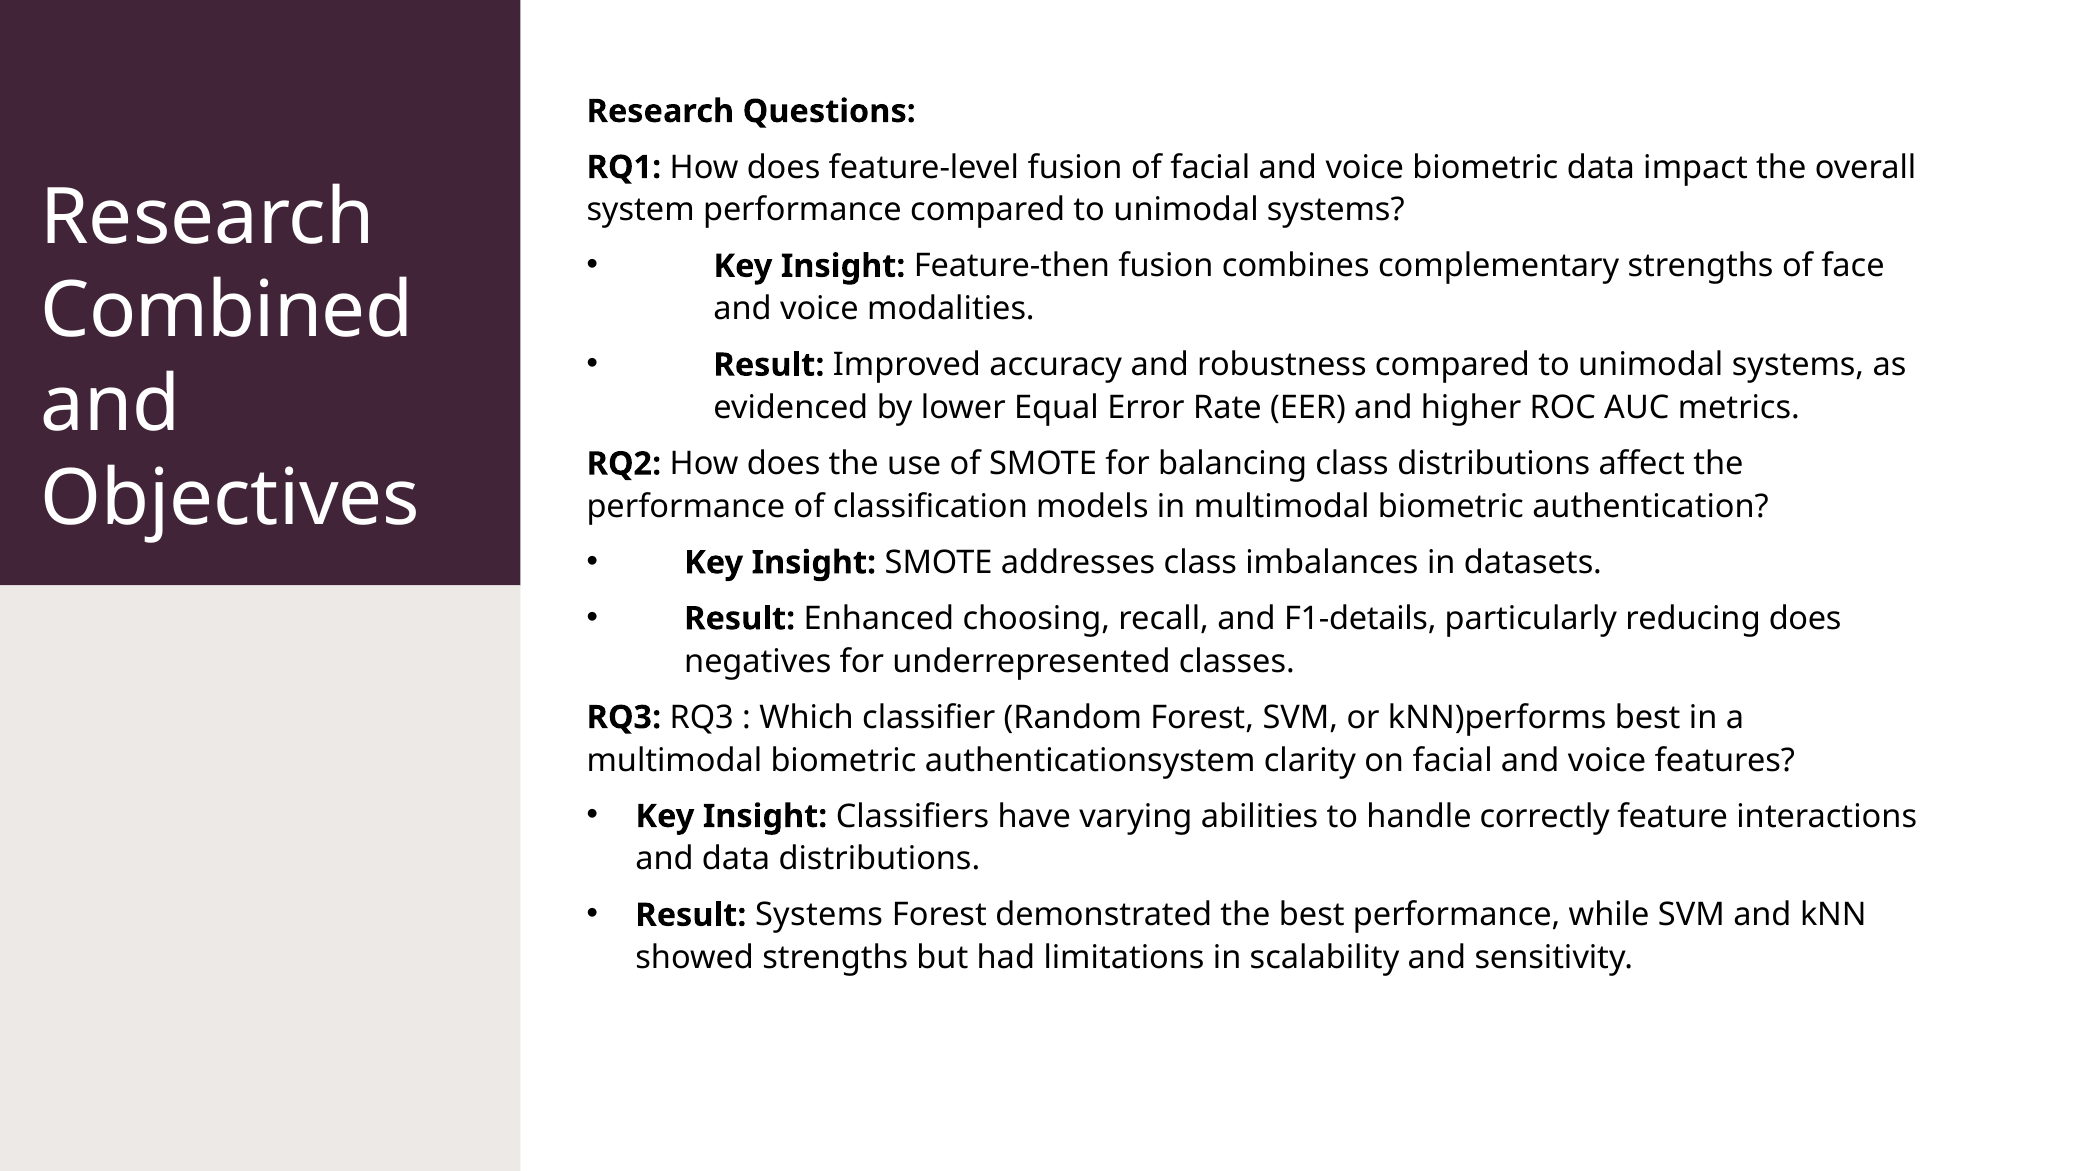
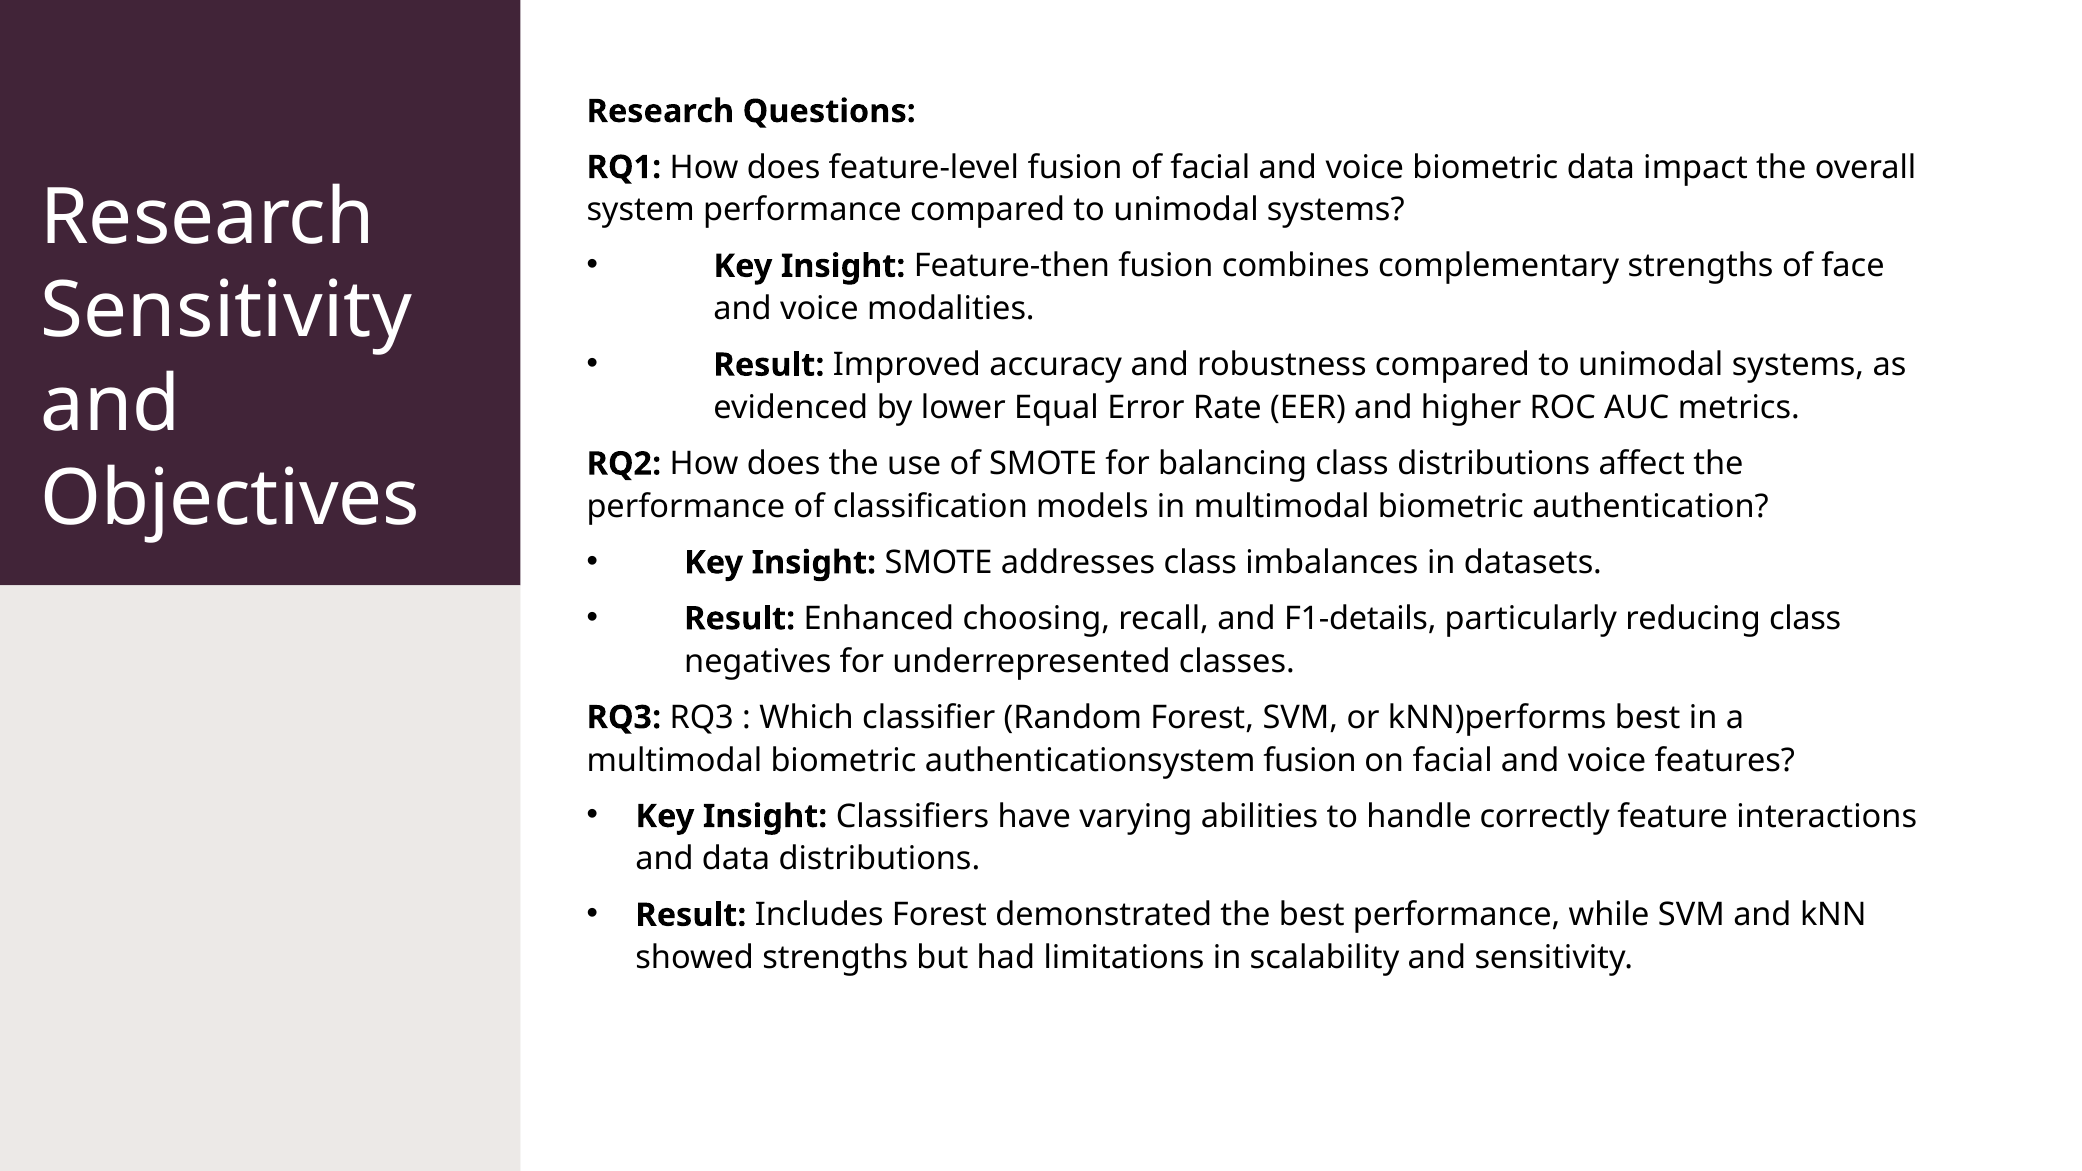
Combined: Combined -> Sensitivity (226, 311)
reducing does: does -> class (1805, 619)
authenticationsystem clarity: clarity -> fusion (1310, 760)
Result Systems: Systems -> Includes (819, 915)
